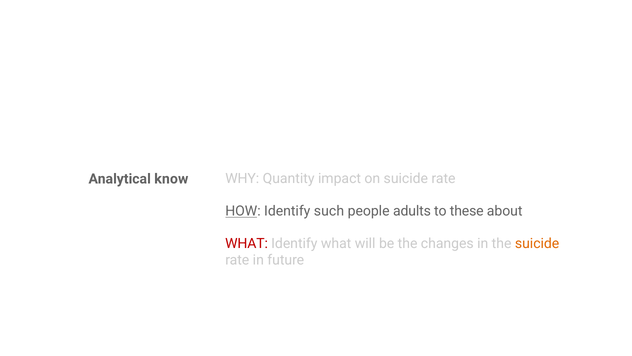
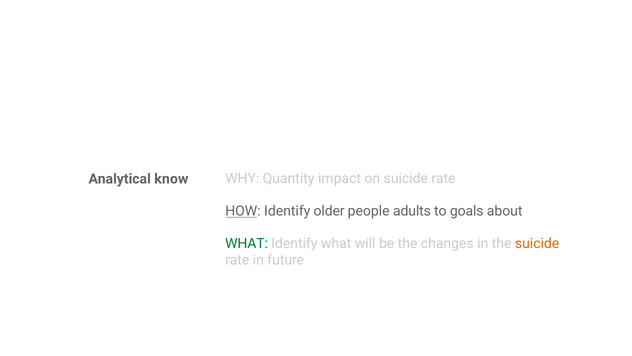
such: such -> older (329, 211)
these: these -> goals (467, 211)
WHAT colour: red -> green (247, 243)
